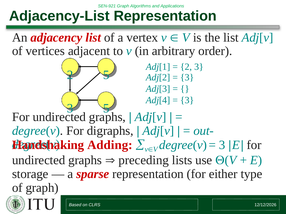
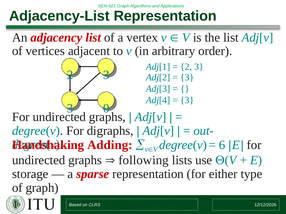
5: 5 -> 3 (106, 75)
3 5: 5 -> 0 (106, 109)
3: 3 -> 6 (222, 145)
preceding: preceding -> following (144, 161)
